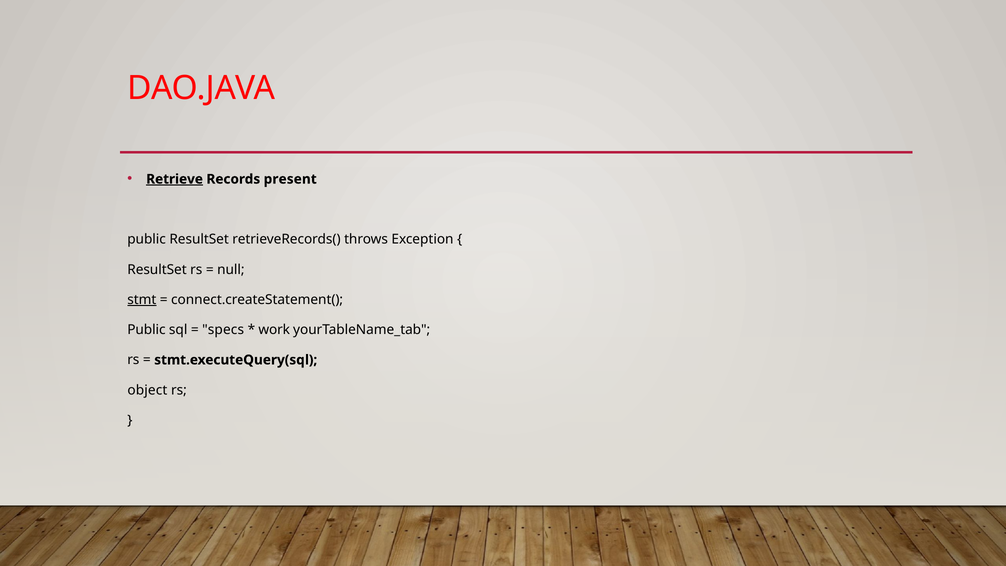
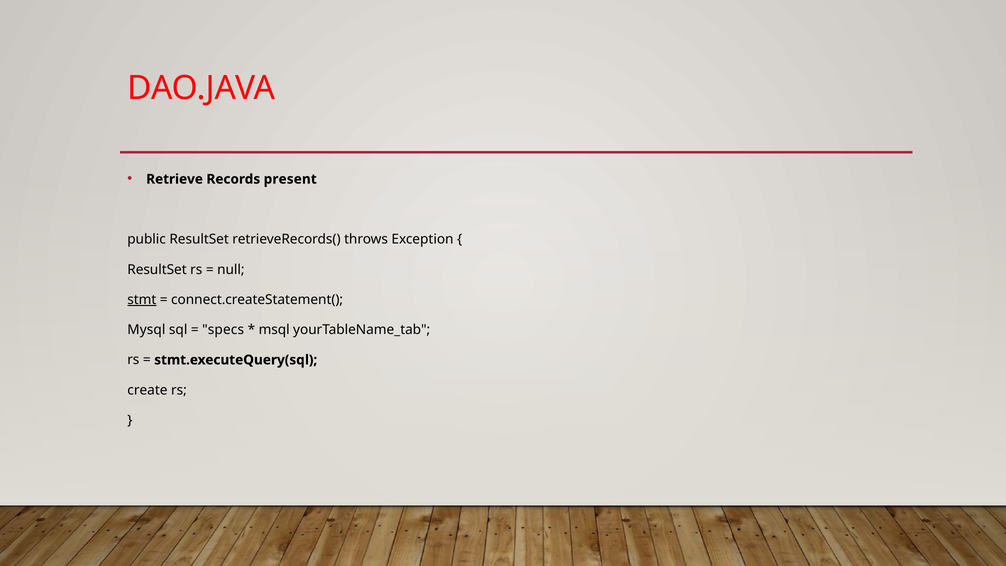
Retrieve underline: present -> none (175, 179)
Public: Public -> Mysql (146, 330)
work: work -> msql (274, 330)
object: object -> create (147, 390)
